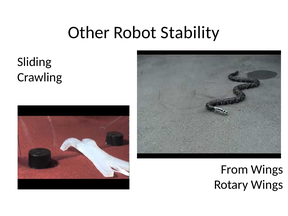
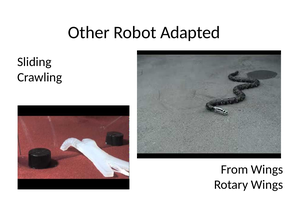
Stability: Stability -> Adapted (190, 32)
